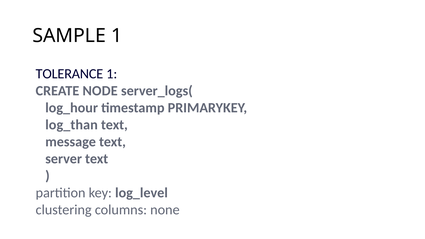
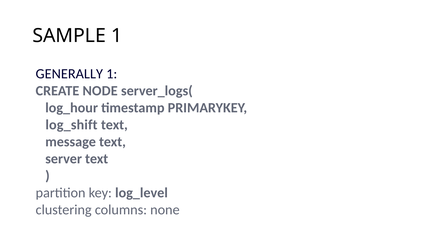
TOLERANCE: TOLERANCE -> GENERALLY (69, 74)
log_than: log_than -> log_shift (71, 125)
